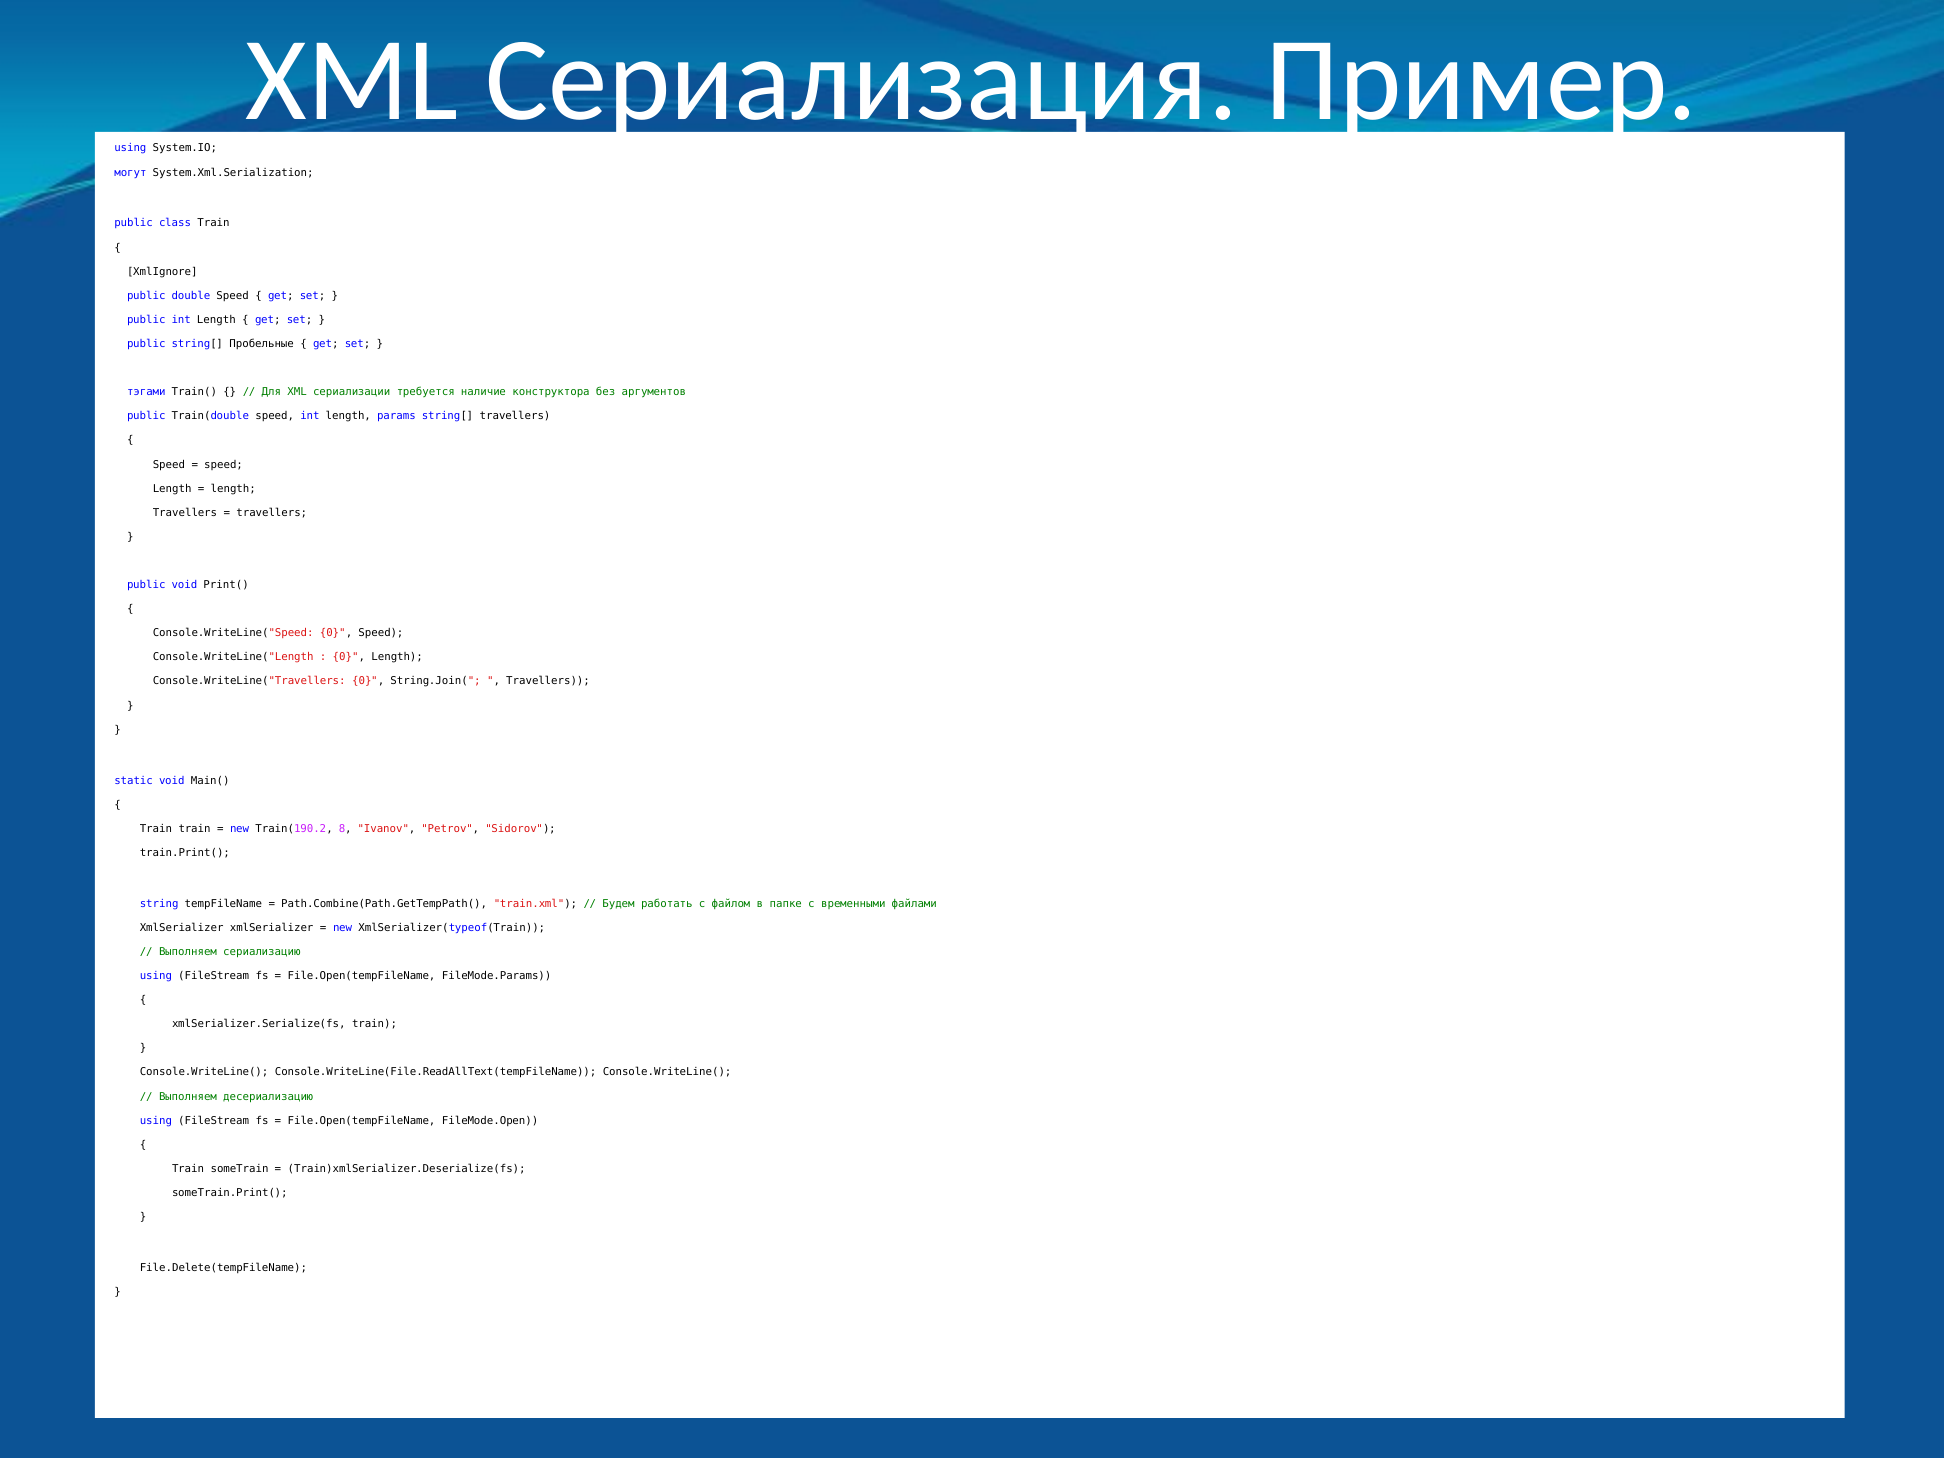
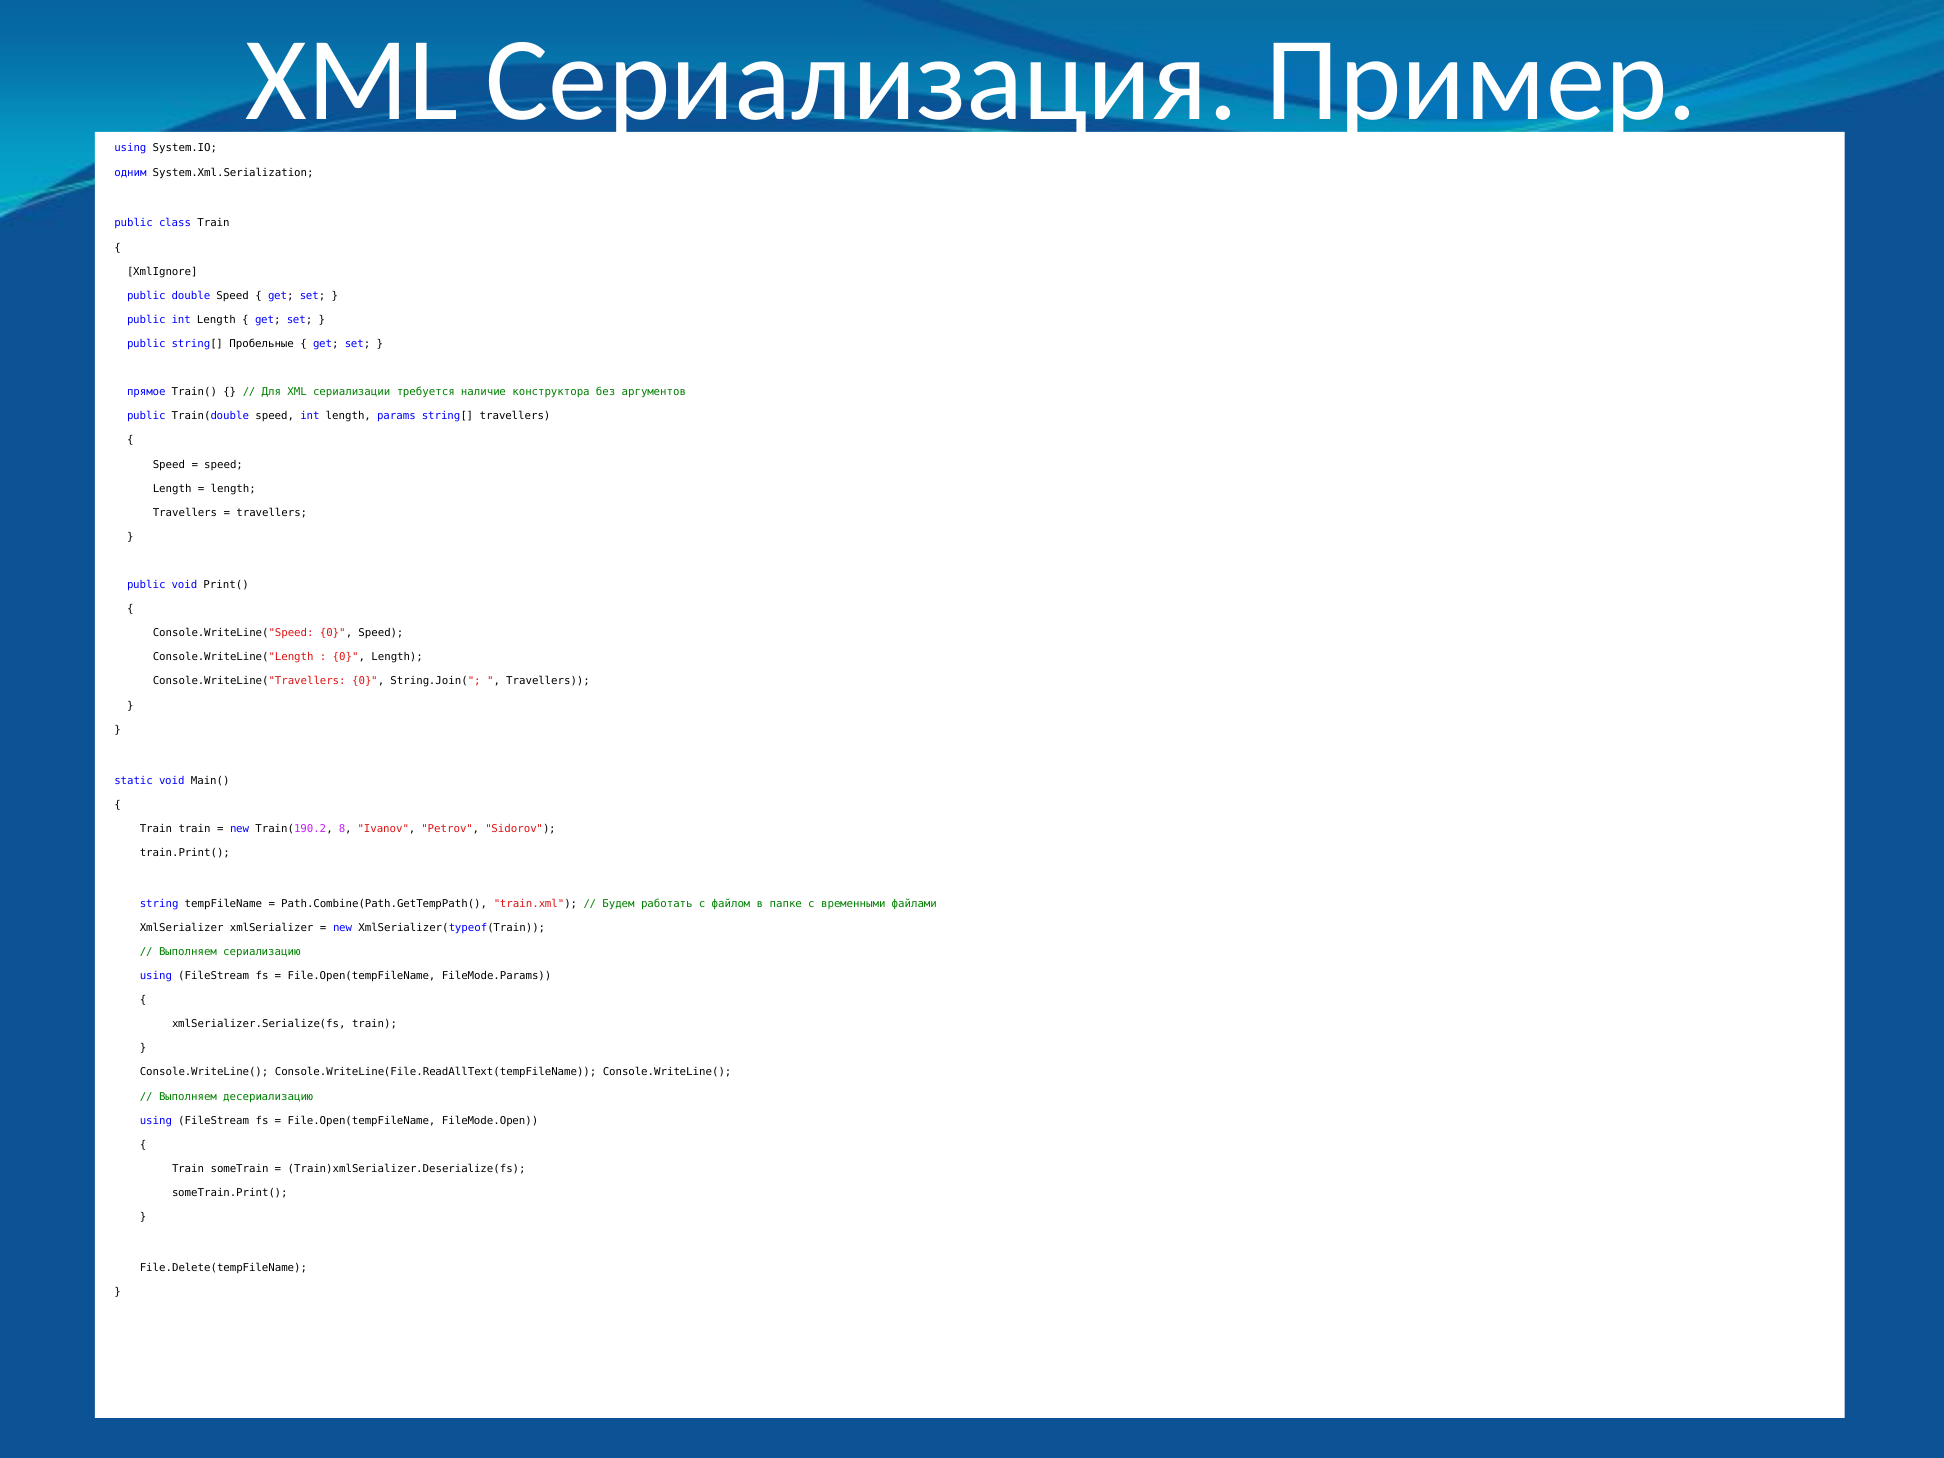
могут: могут -> одним (130, 173)
тэгами: тэгами -> прямое (146, 392)
